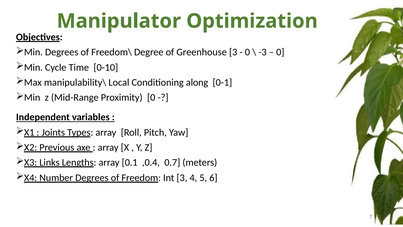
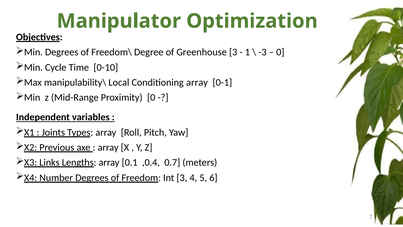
0: 0 -> 1 (247, 52)
Conditioning along: along -> array (197, 82)
